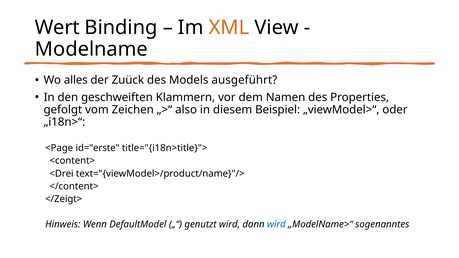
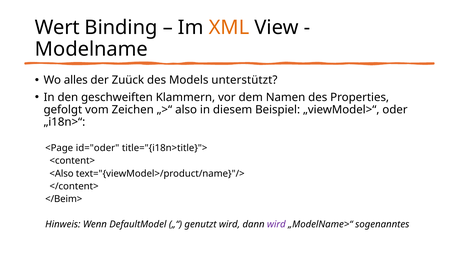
ausgeführt: ausgeführt -> unterstützt (244, 80)
id="erste: id="erste -> id="oder (97, 148)
<Drei: <Drei -> <Also (62, 174)
</Zeigt>: </Zeigt> -> </Beim> (64, 199)
wird colour: blue -> purple (276, 225)
